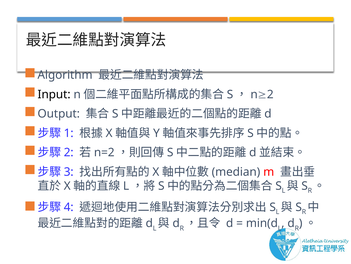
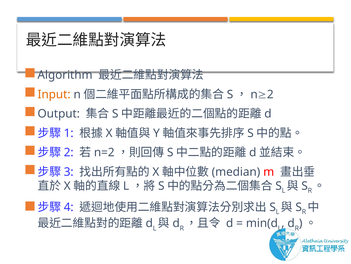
Input colour: black -> orange (54, 94)
